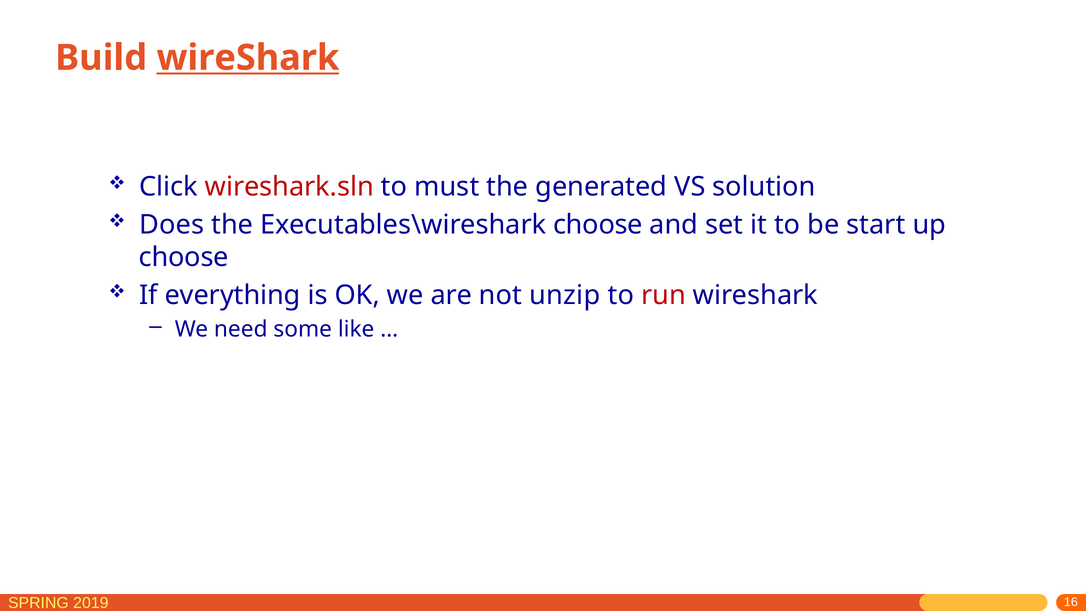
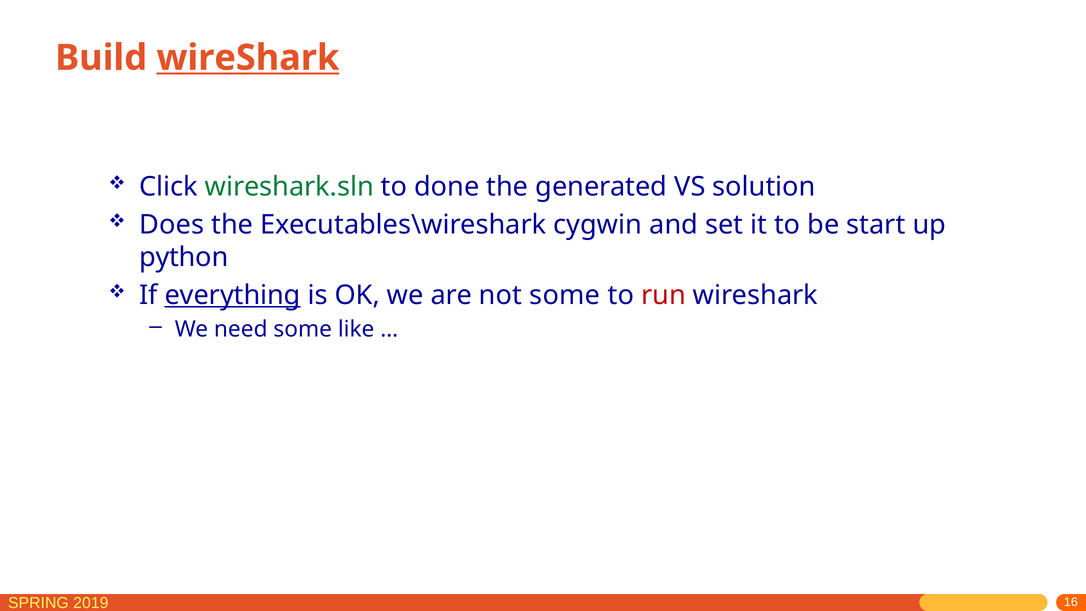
wireshark.sln colour: red -> green (289, 187)
must: must -> done (447, 187)
Executables\wireshark choose: choose -> cygwin (598, 225)
choose: choose -> python (184, 257)
everything underline: none -> present (233, 295)
not unzip: unzip -> some (565, 295)
